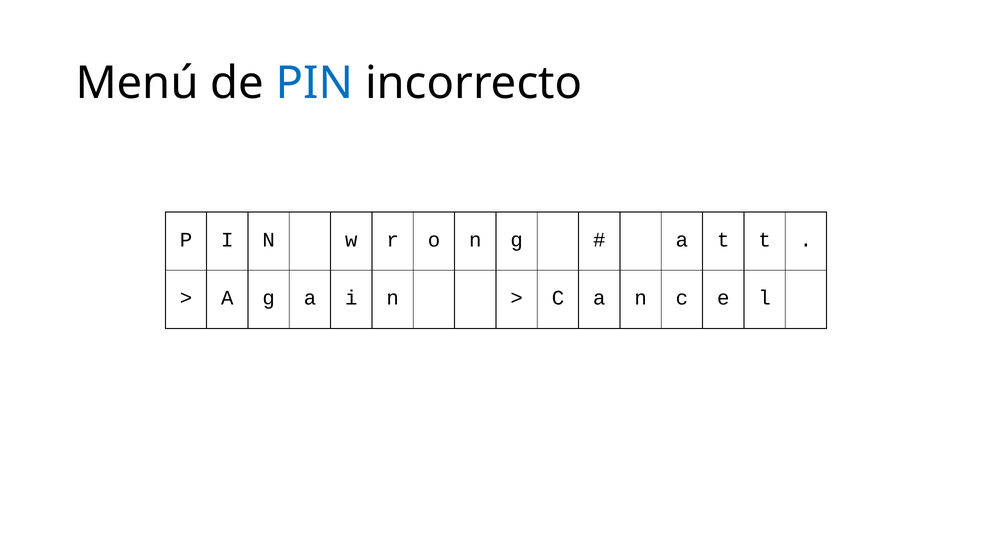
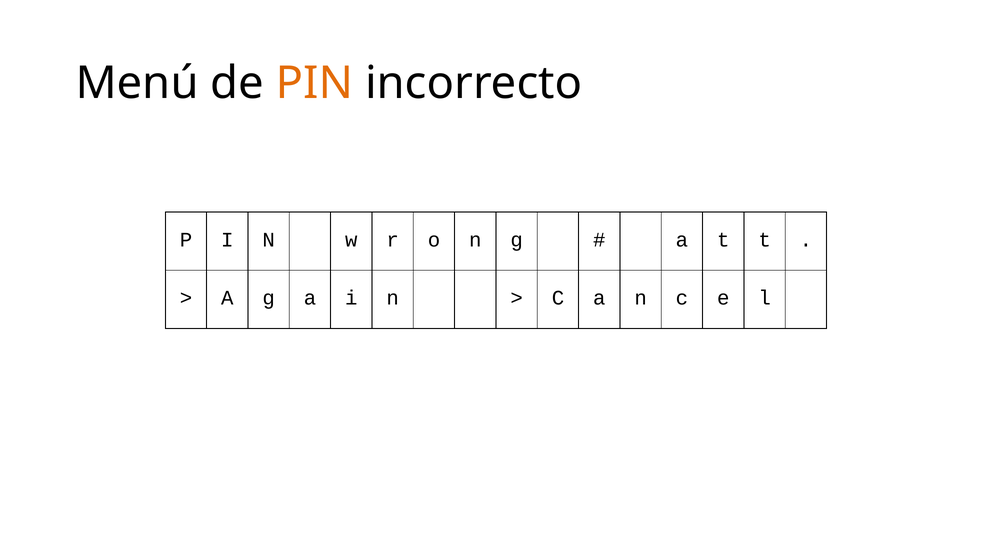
PIN colour: blue -> orange (315, 83)
